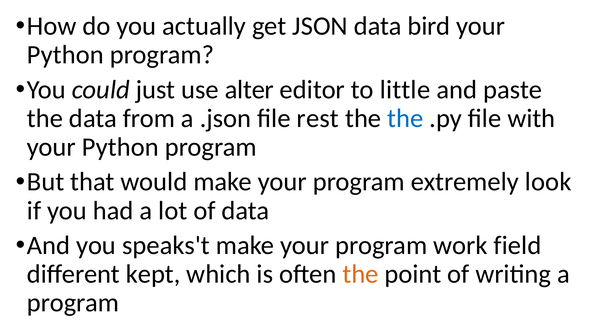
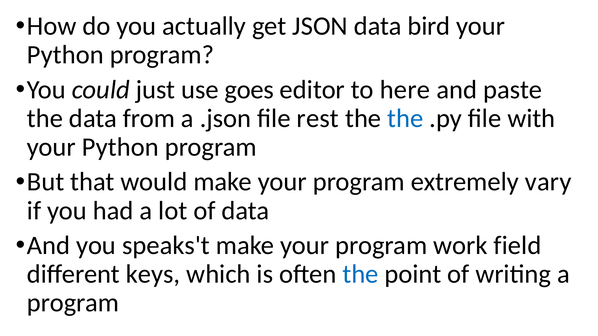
alter: alter -> goes (249, 90)
little: little -> here (405, 90)
look: look -> vary (548, 182)
kept: kept -> keys (153, 275)
the colour: orange -> blue (360, 275)
